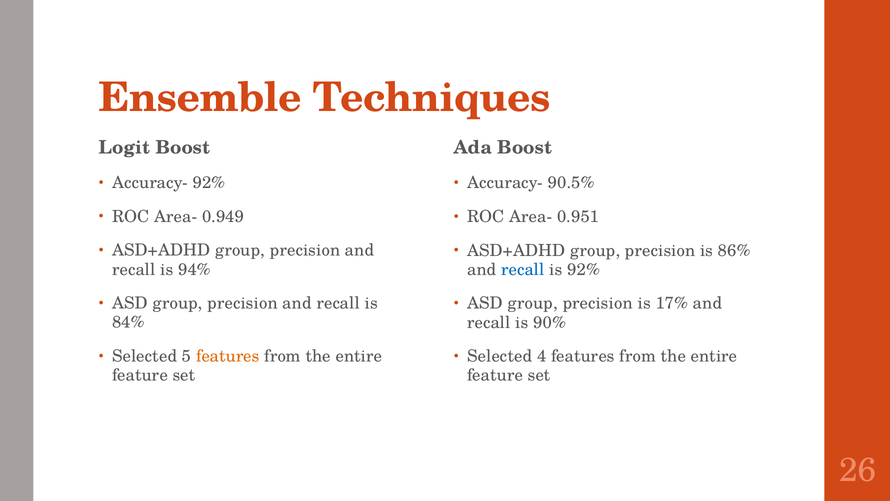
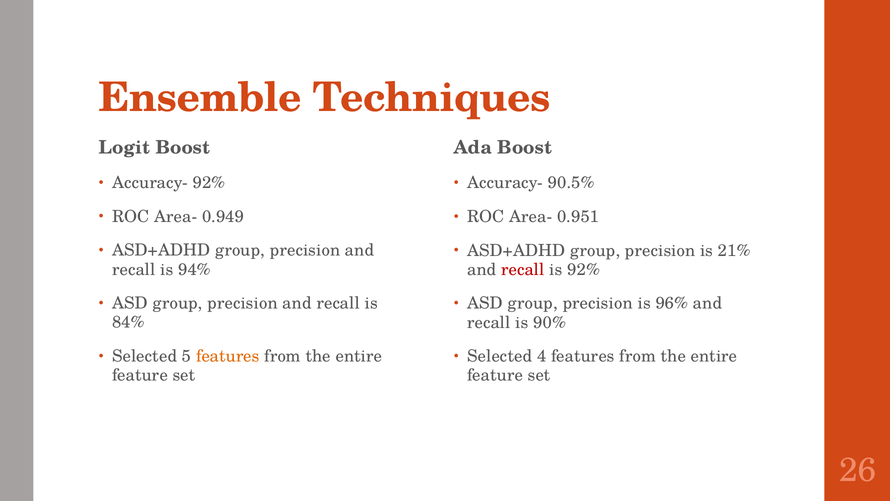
86%: 86% -> 21% (734, 250)
recall colour: blue -> red (523, 269)
17%: 17% -> 96% (672, 303)
